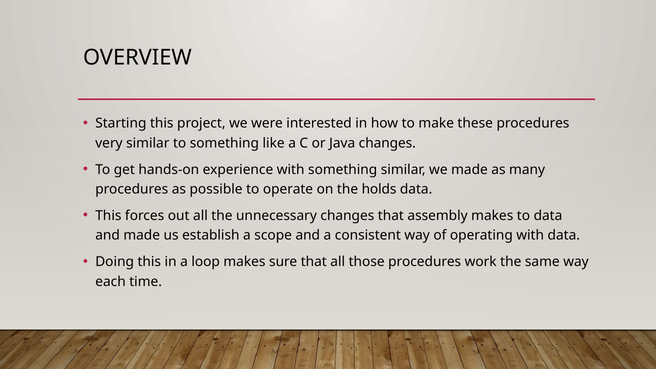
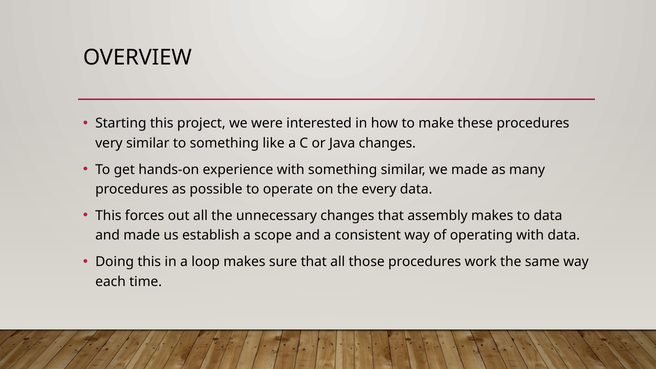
holds: holds -> every (379, 189)
